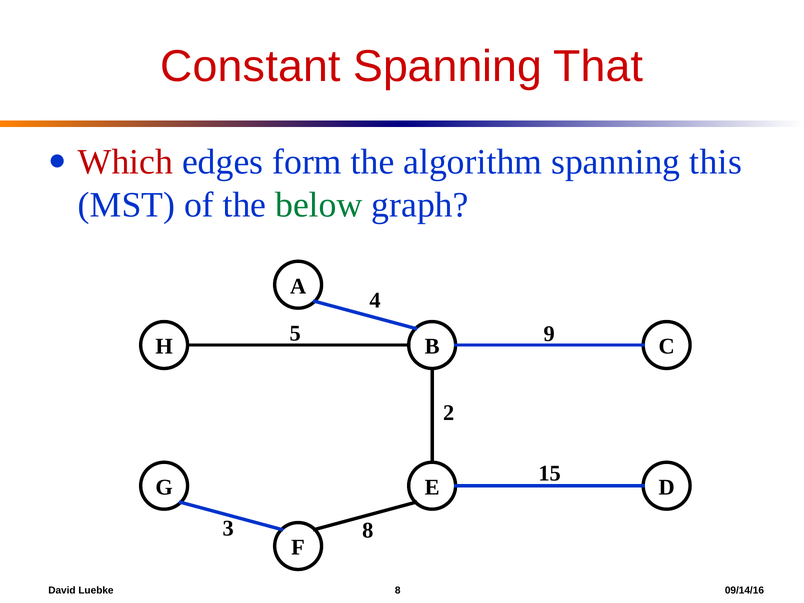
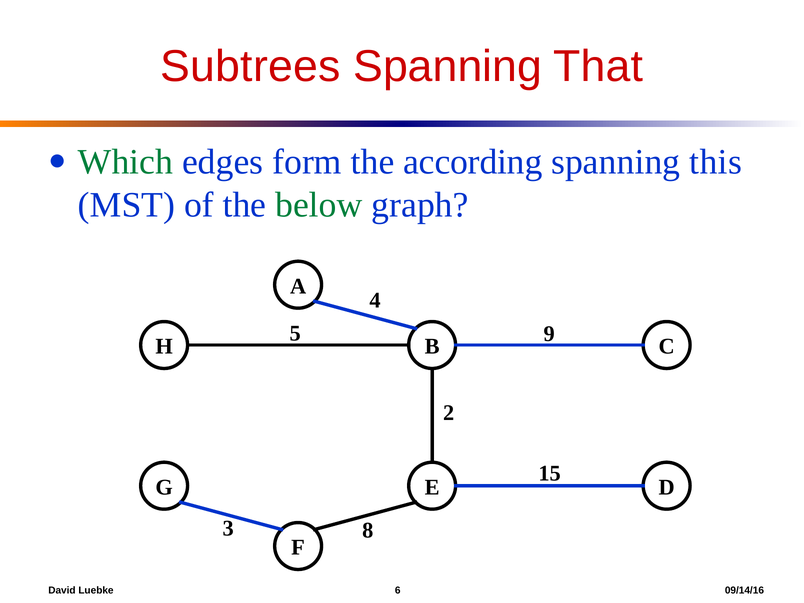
Constant: Constant -> Subtrees (250, 67)
Which colour: red -> green (125, 162)
algorithm: algorithm -> according (473, 162)
Luebke 8: 8 -> 6 (398, 590)
